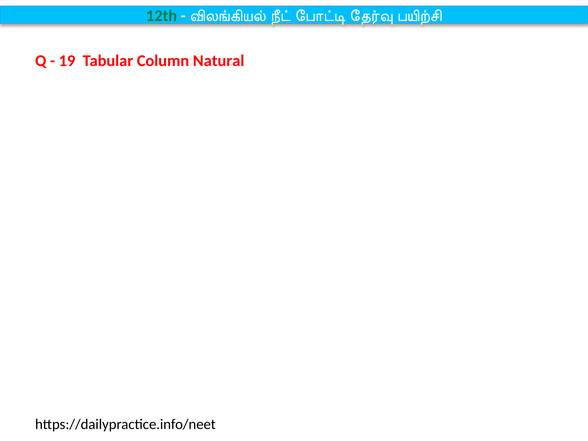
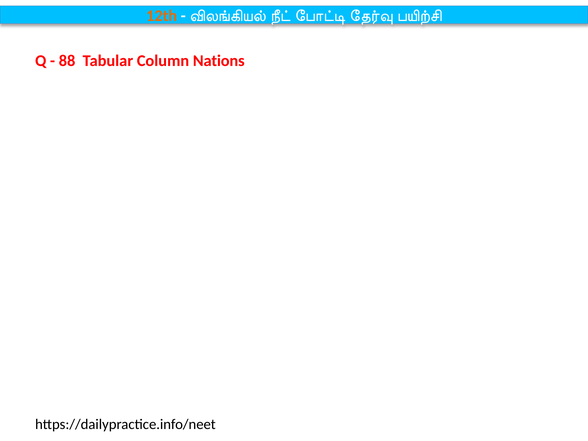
12th colour: green -> orange (162, 16)
19: 19 -> 88 (67, 61)
Natural: Natural -> Nations (219, 61)
